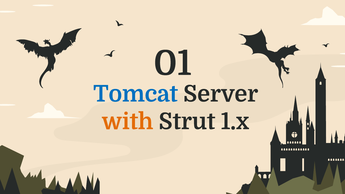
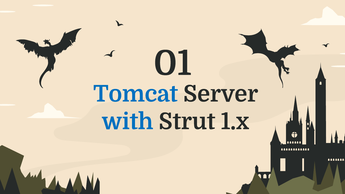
with colour: orange -> blue (127, 122)
